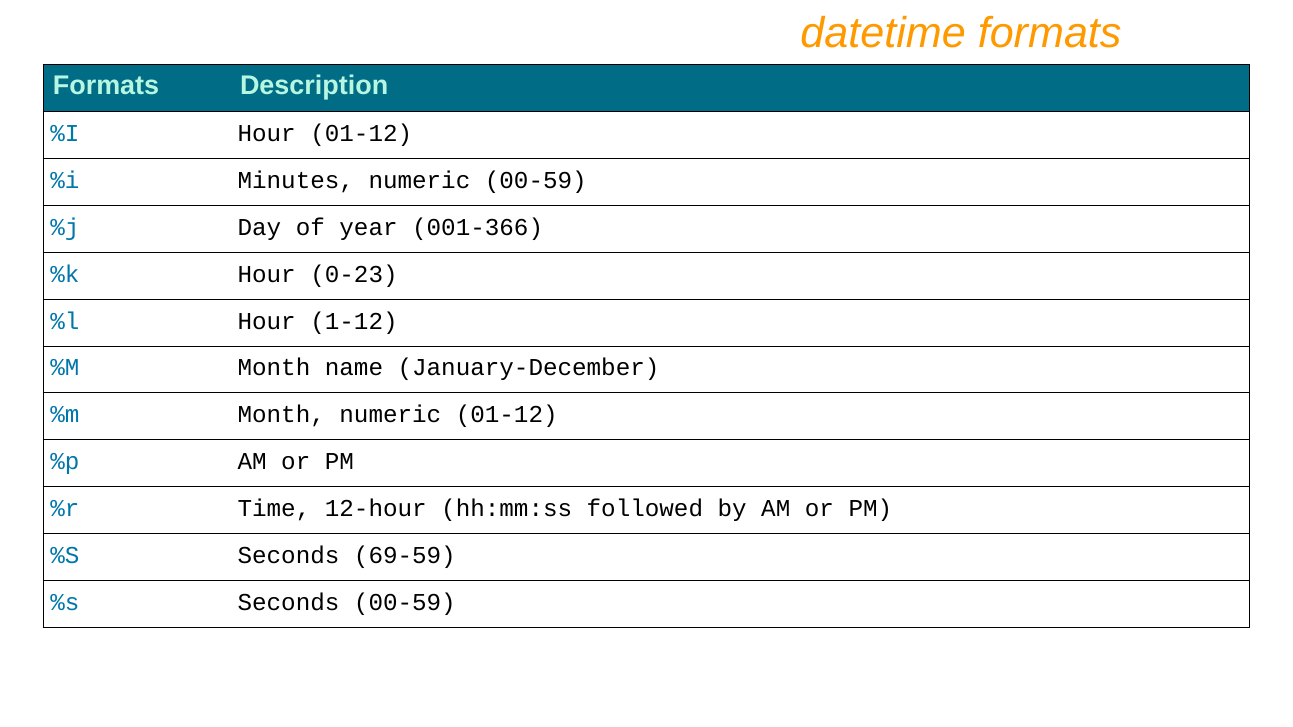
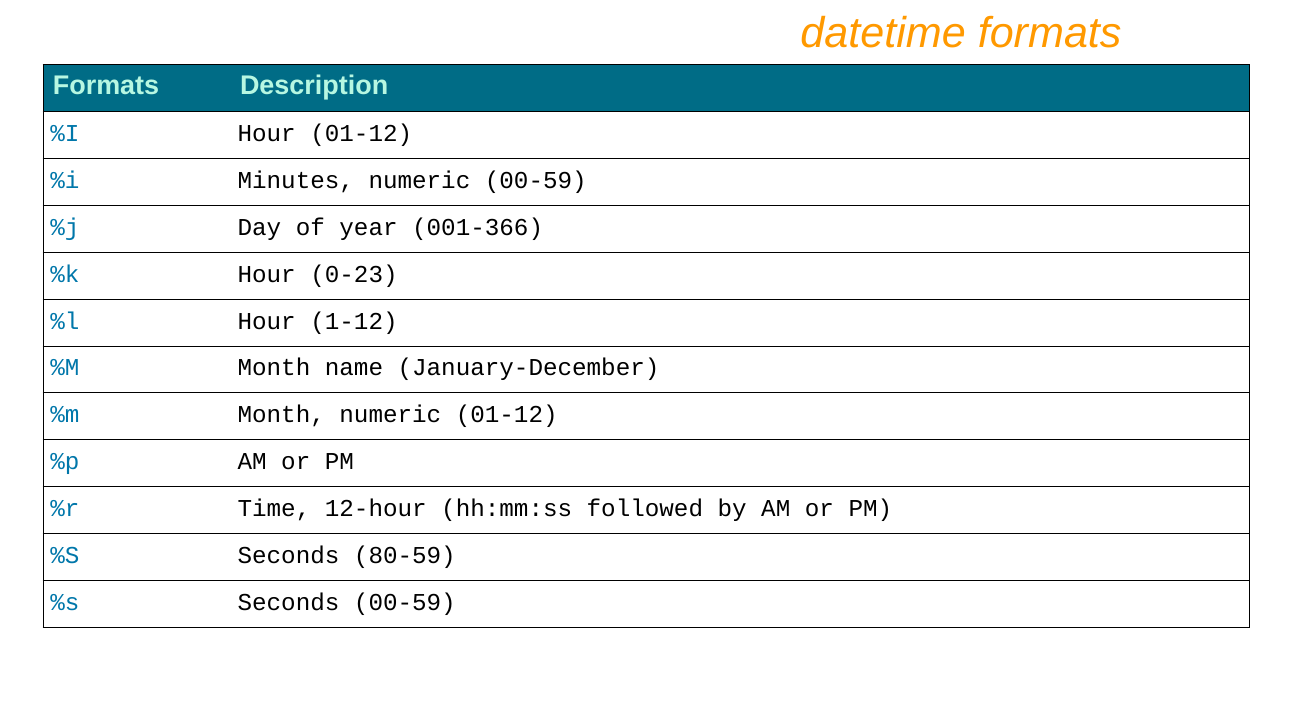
69-59: 69-59 -> 80-59 (405, 556)
